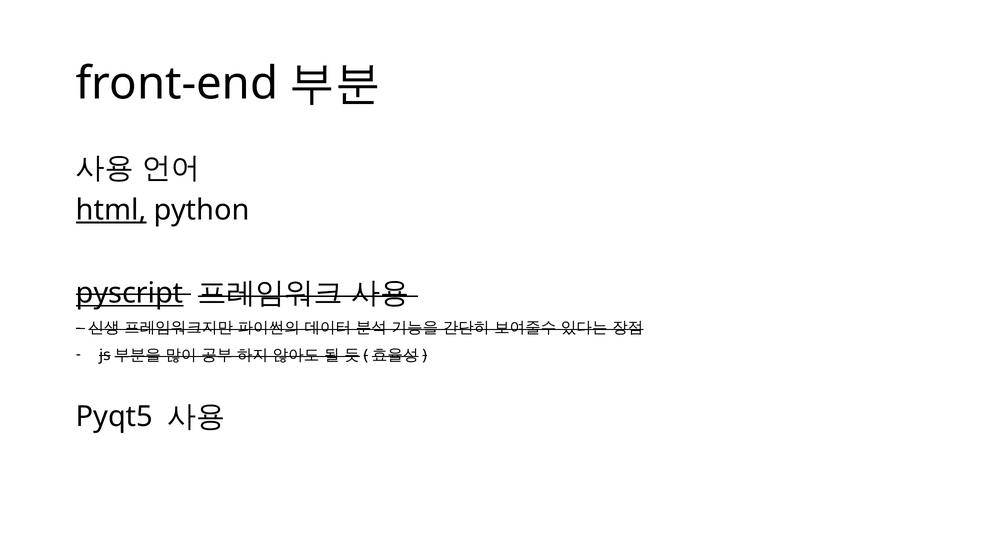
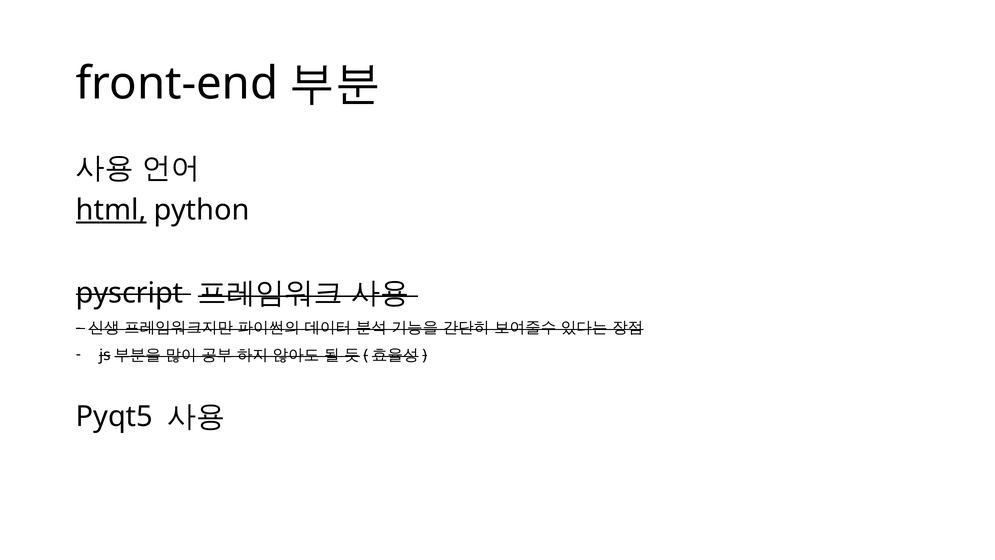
pyscript underline: present -> none (130, 293)
